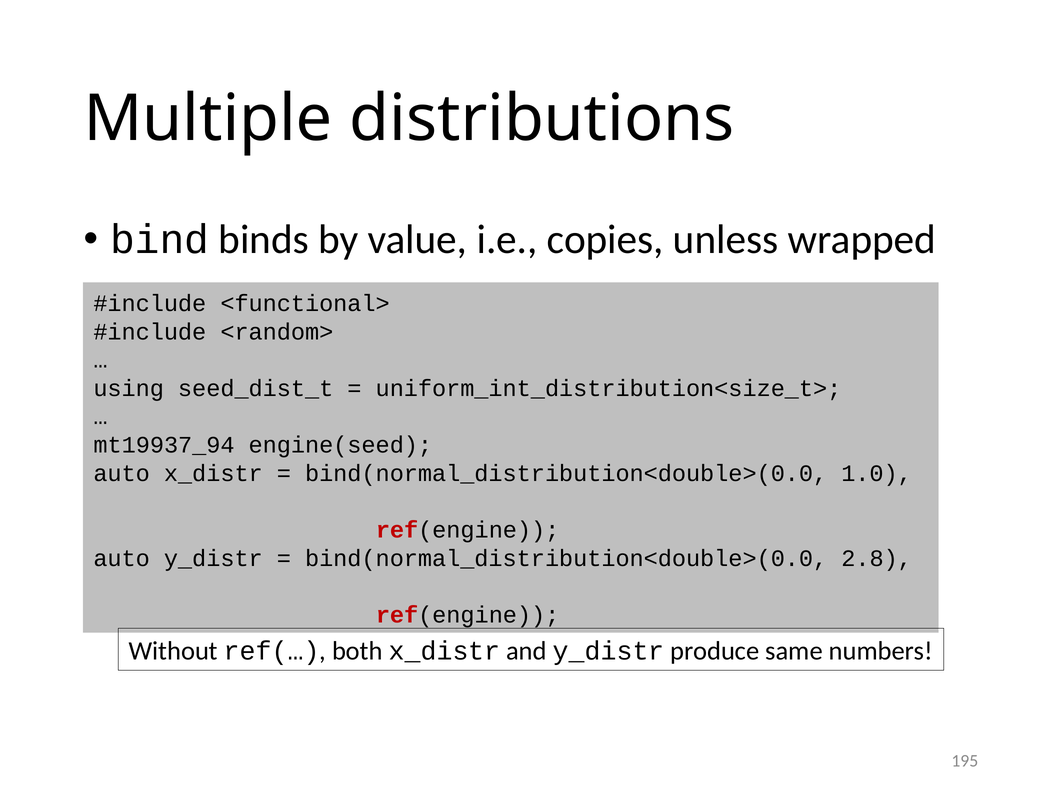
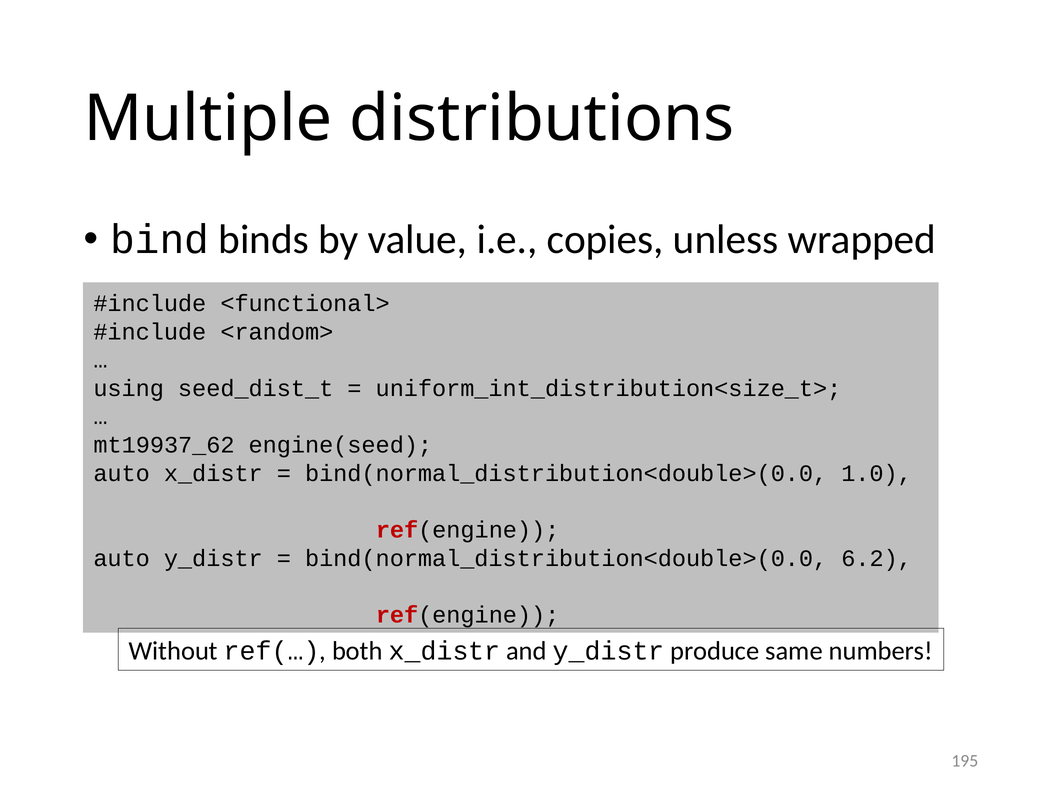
mt19937_94: mt19937_94 -> mt19937_62 (164, 445)
2.8: 2.8 -> 6.2 (877, 558)
